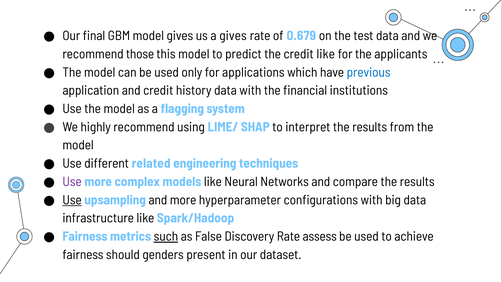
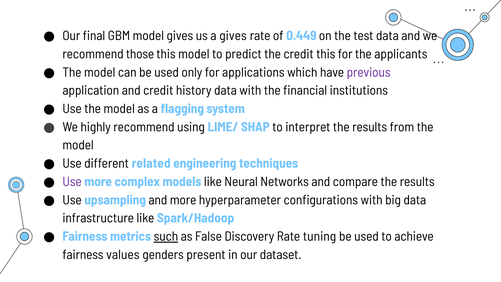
0.679: 0.679 -> 0.449 (301, 36)
credit like: like -> this (326, 54)
previous colour: blue -> purple (369, 72)
Use underline: present -> none (72, 200)
assess: assess -> tuning (320, 236)
should: should -> values (123, 255)
